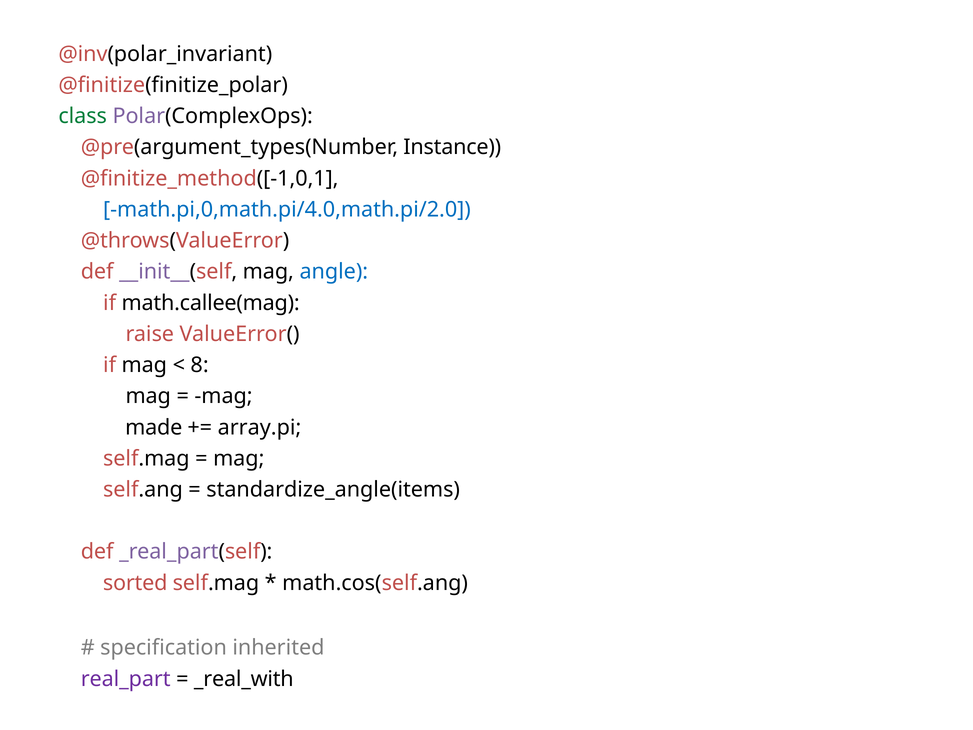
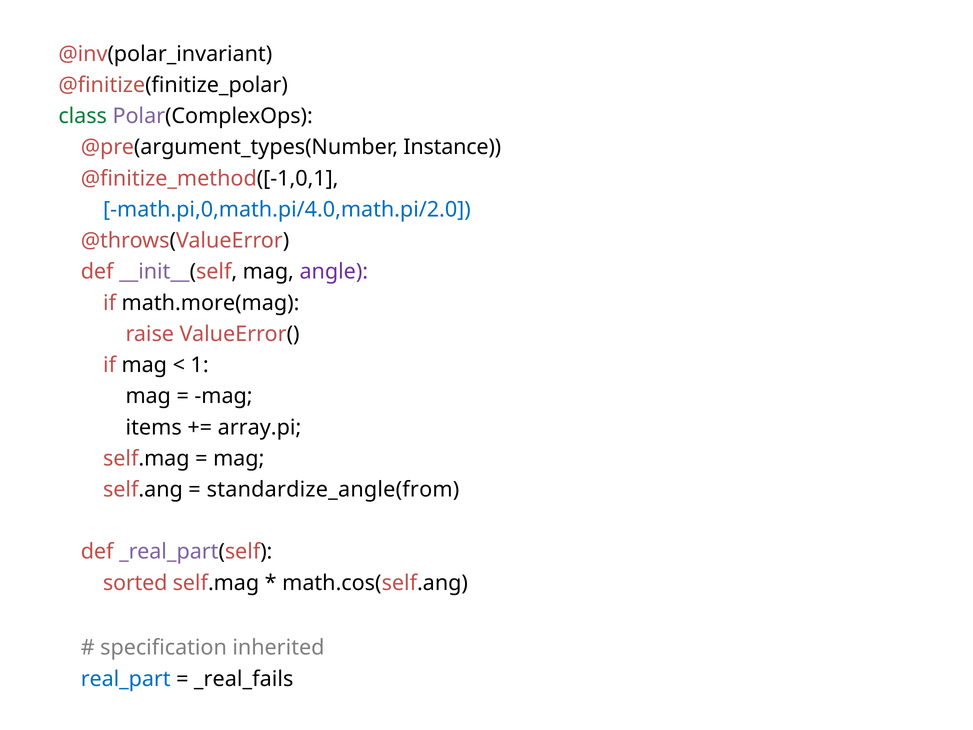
angle colour: blue -> purple (334, 272)
math.callee(mag: math.callee(mag -> math.more(mag (211, 303)
8: 8 -> 1 (200, 365)
made: made -> items (154, 427)
standardize_angle(items: standardize_angle(items -> standardize_angle(from (333, 489)
real_part colour: purple -> blue (126, 679)
_real_with: _real_with -> _real_fails (244, 679)
